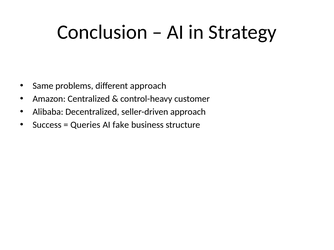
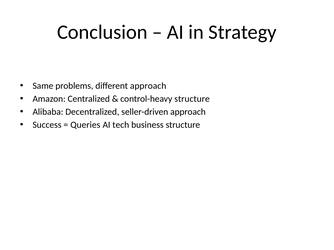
control-heavy customer: customer -> structure (192, 99)
fake: fake -> tech (121, 125)
